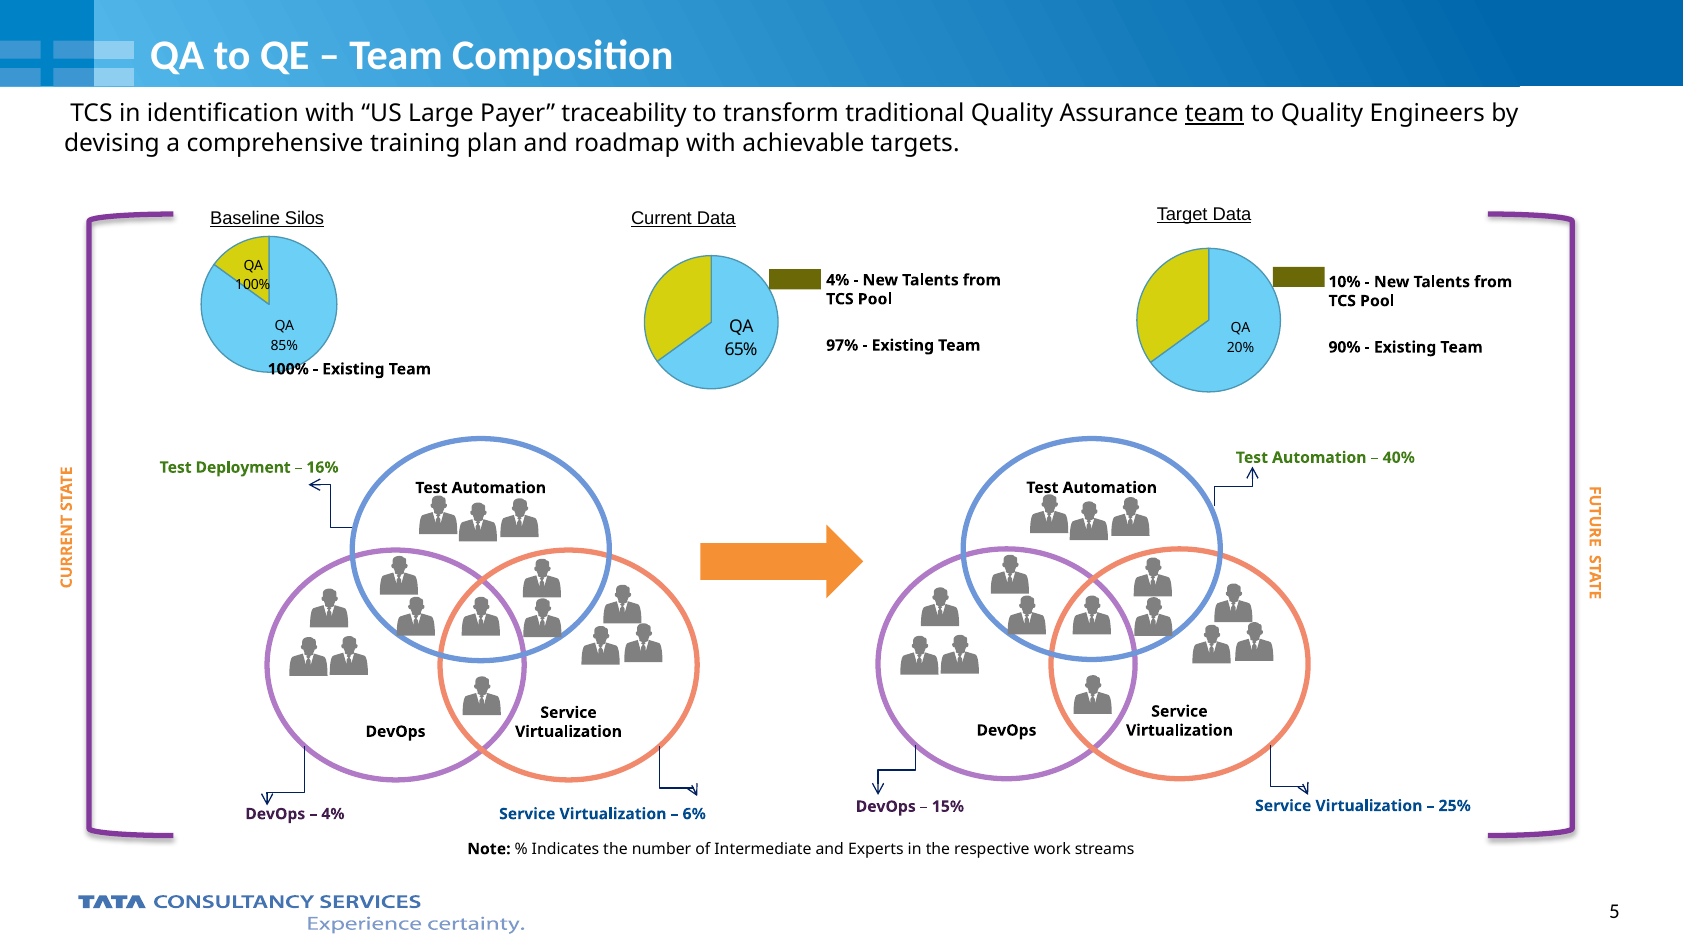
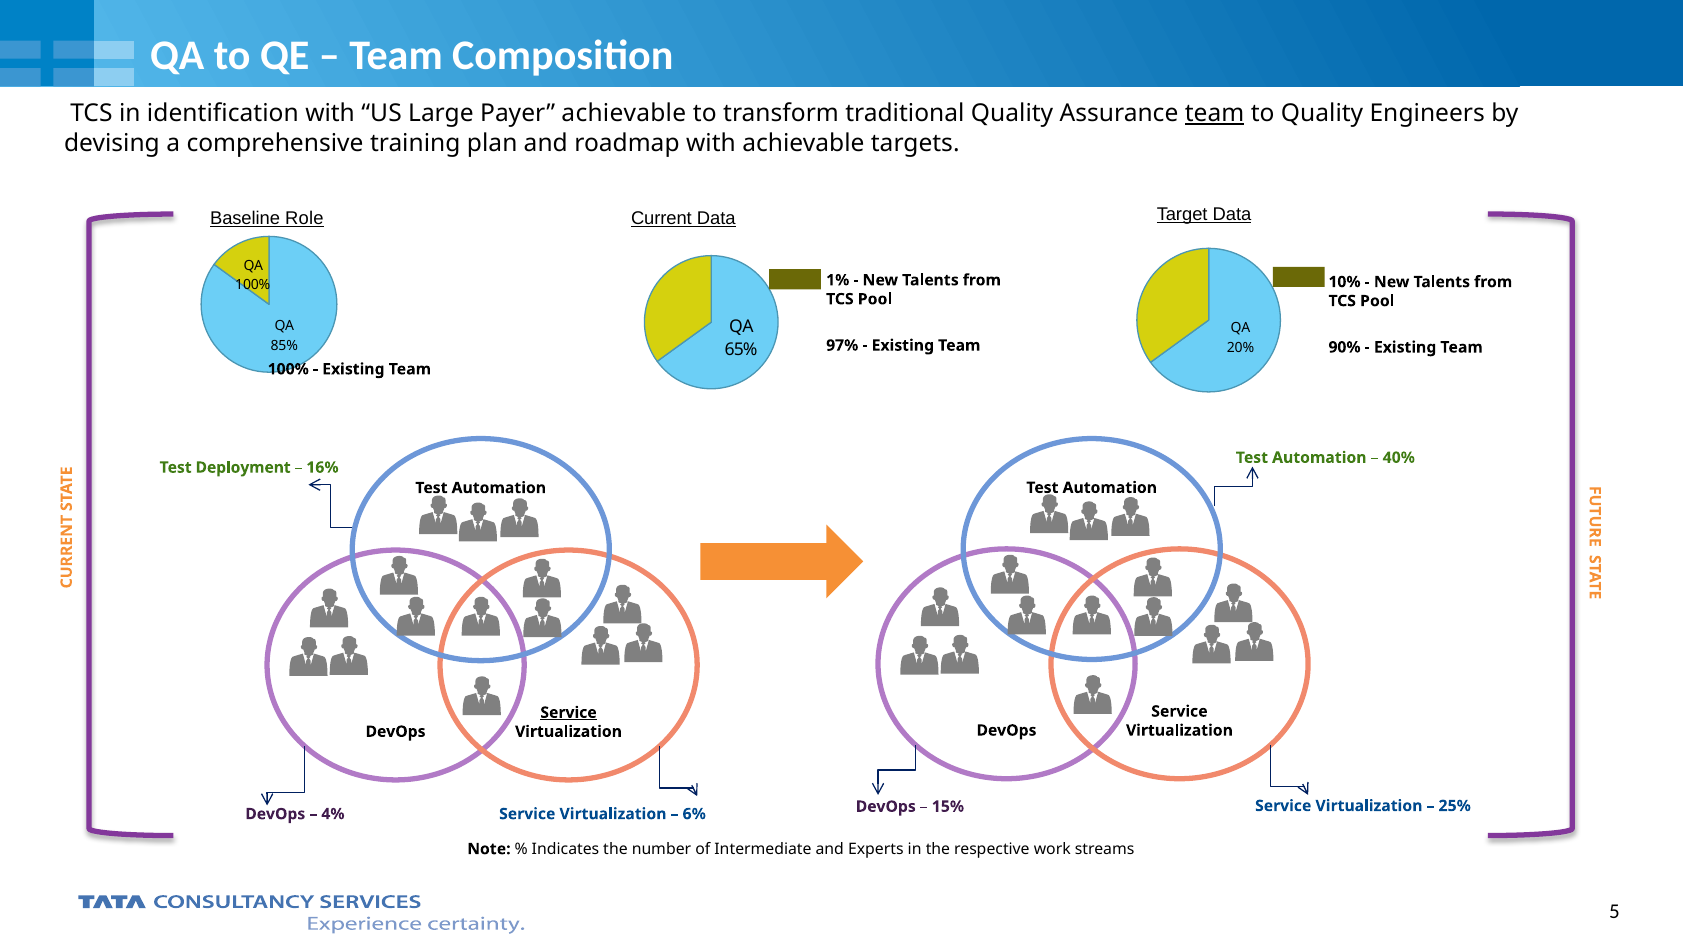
Payer traceability: traceability -> achievable (624, 114)
Silos: Silos -> Role (304, 218)
4%: 4% -> 1% (838, 280)
Service underline: none -> present (569, 712)
